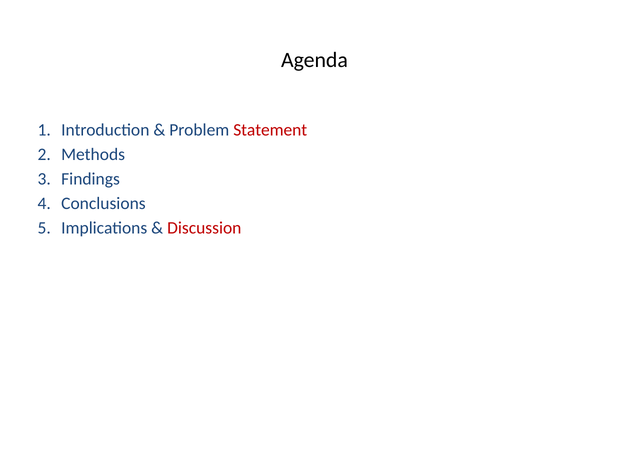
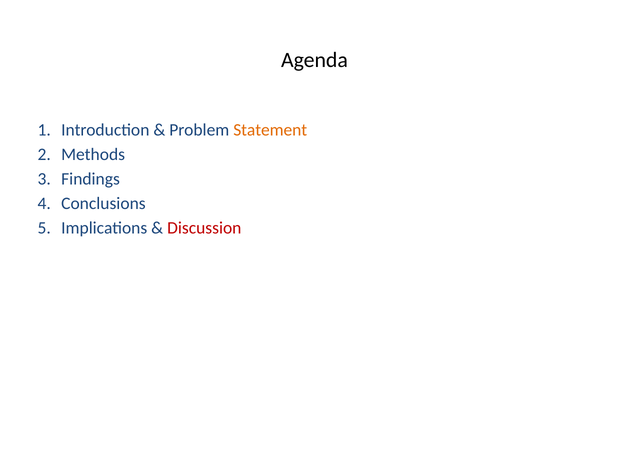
Statement colour: red -> orange (270, 130)
